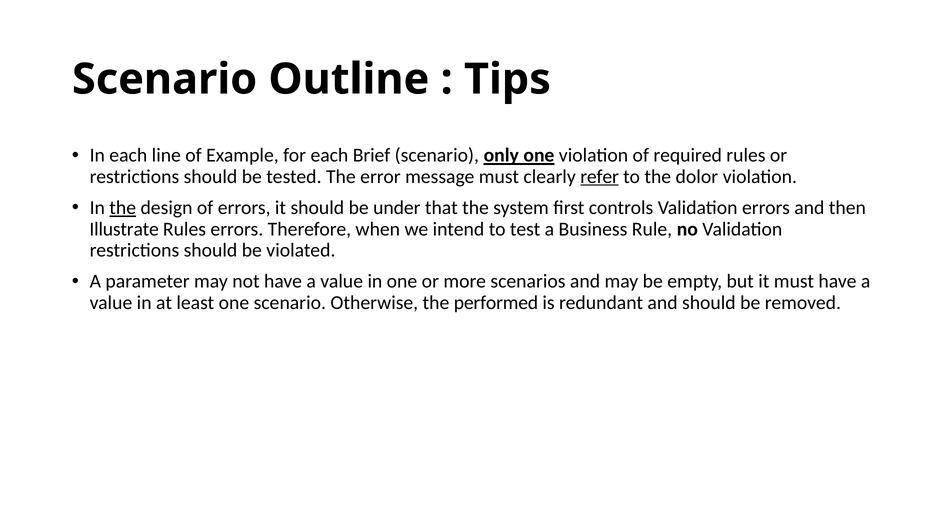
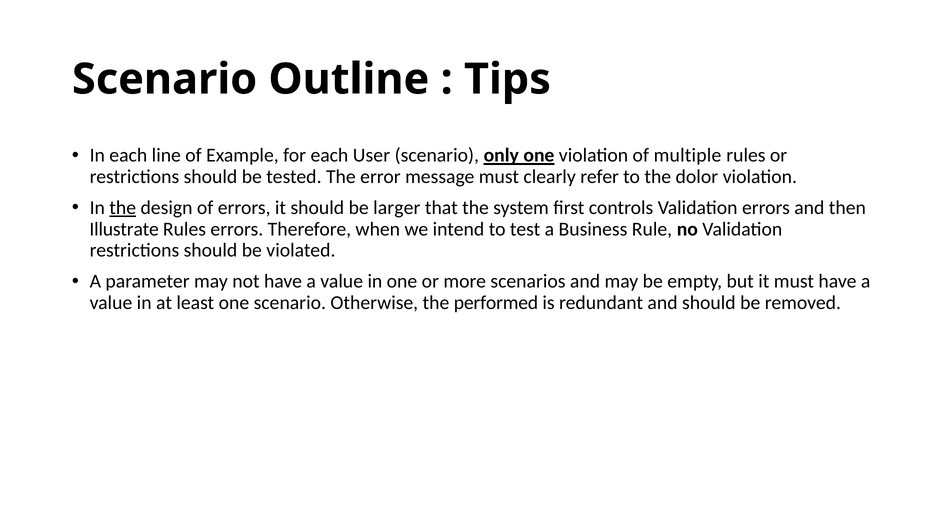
Brief: Brief -> User (371, 155)
required: required -> multiple (688, 155)
refer underline: present -> none (600, 177)
under: under -> larger (397, 208)
